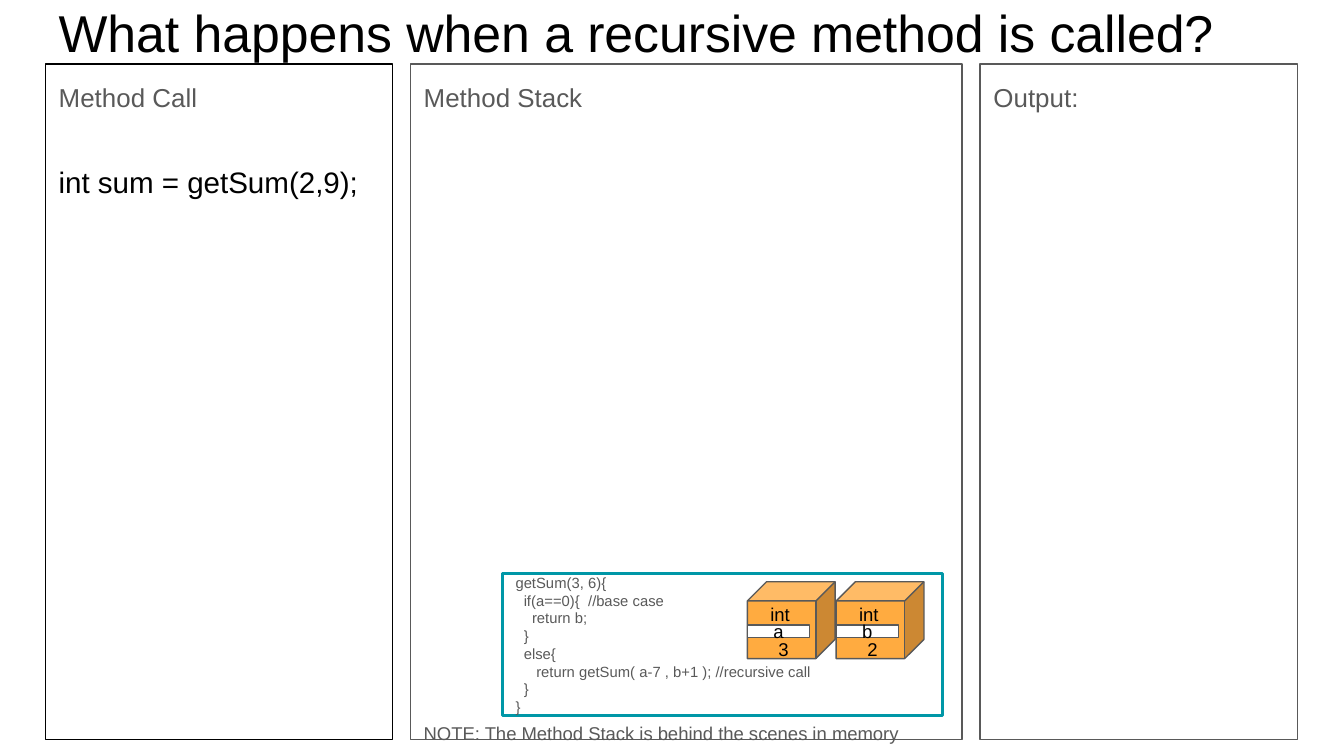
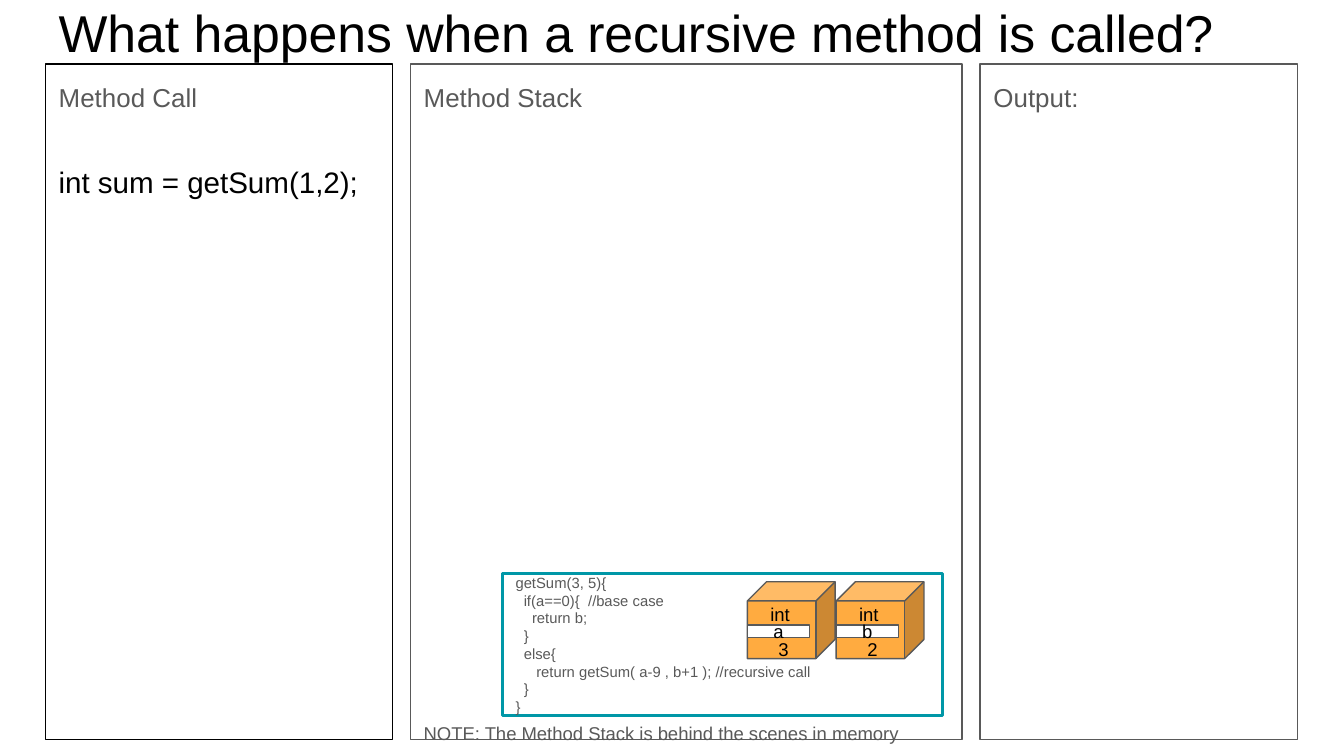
getSum(2,9: getSum(2,9 -> getSum(1,2 (273, 184)
6){: 6){ -> 5){ (597, 584)
a-7: a-7 -> a-9 (650, 672)
